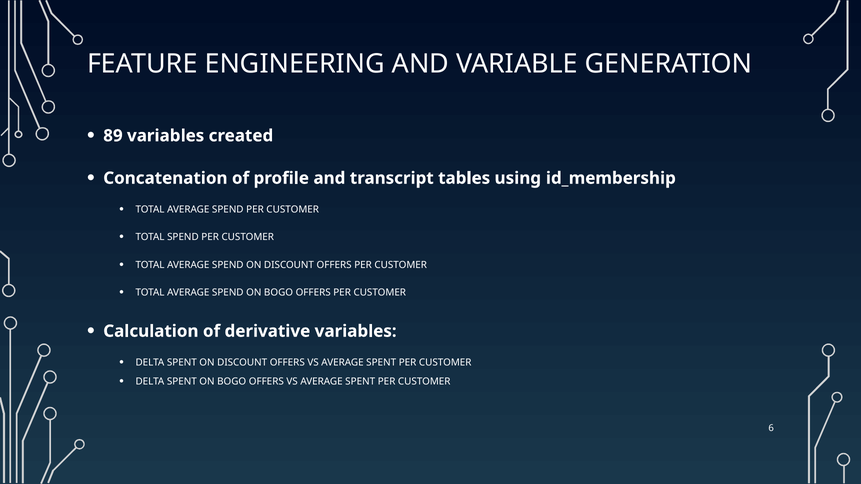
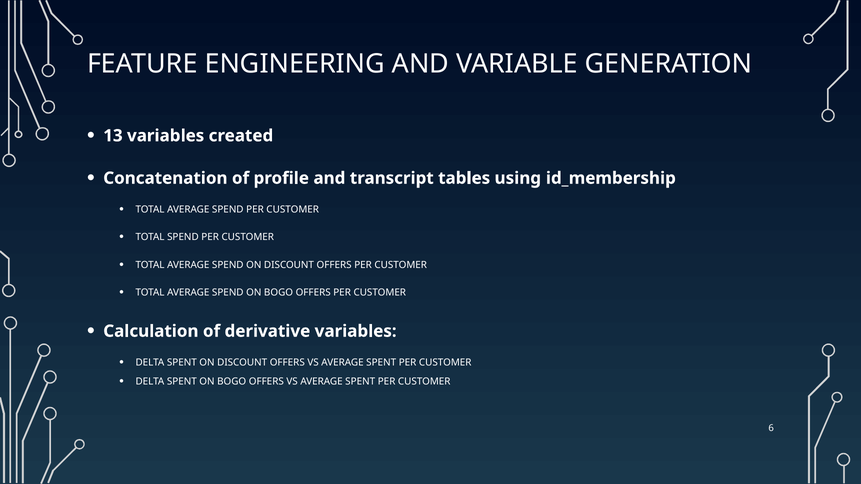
89: 89 -> 13 (113, 136)
